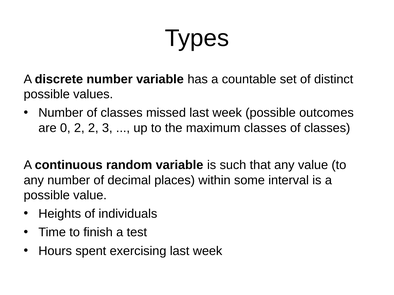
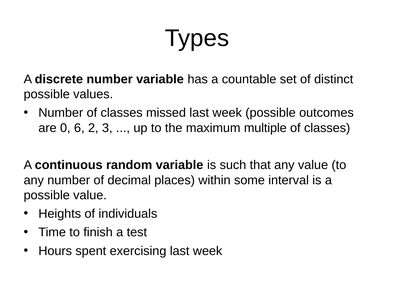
0 2: 2 -> 6 (79, 128)
maximum classes: classes -> multiple (265, 128)
